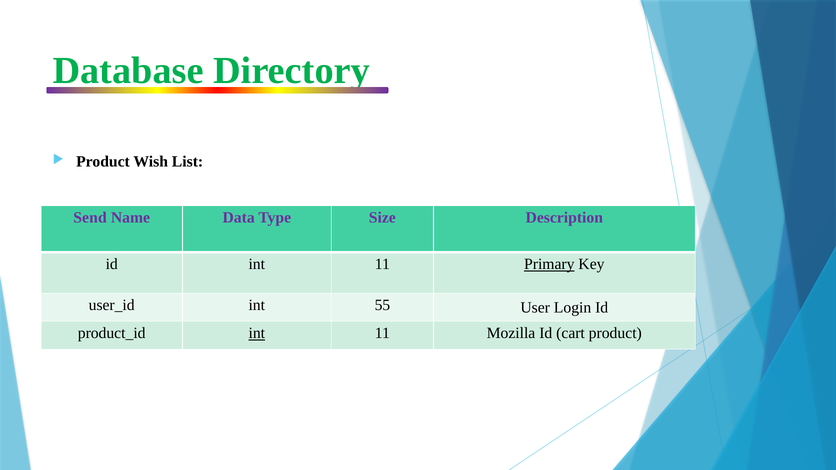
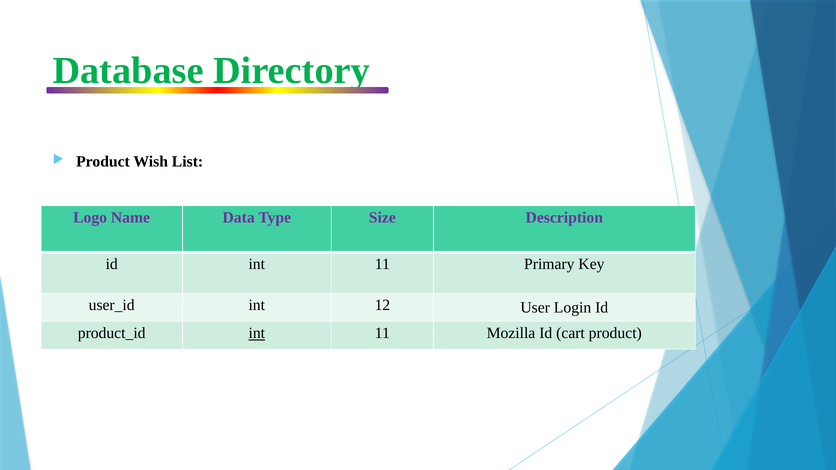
Send: Send -> Logo (90, 218)
Primary underline: present -> none (549, 264)
55: 55 -> 12 (382, 305)
